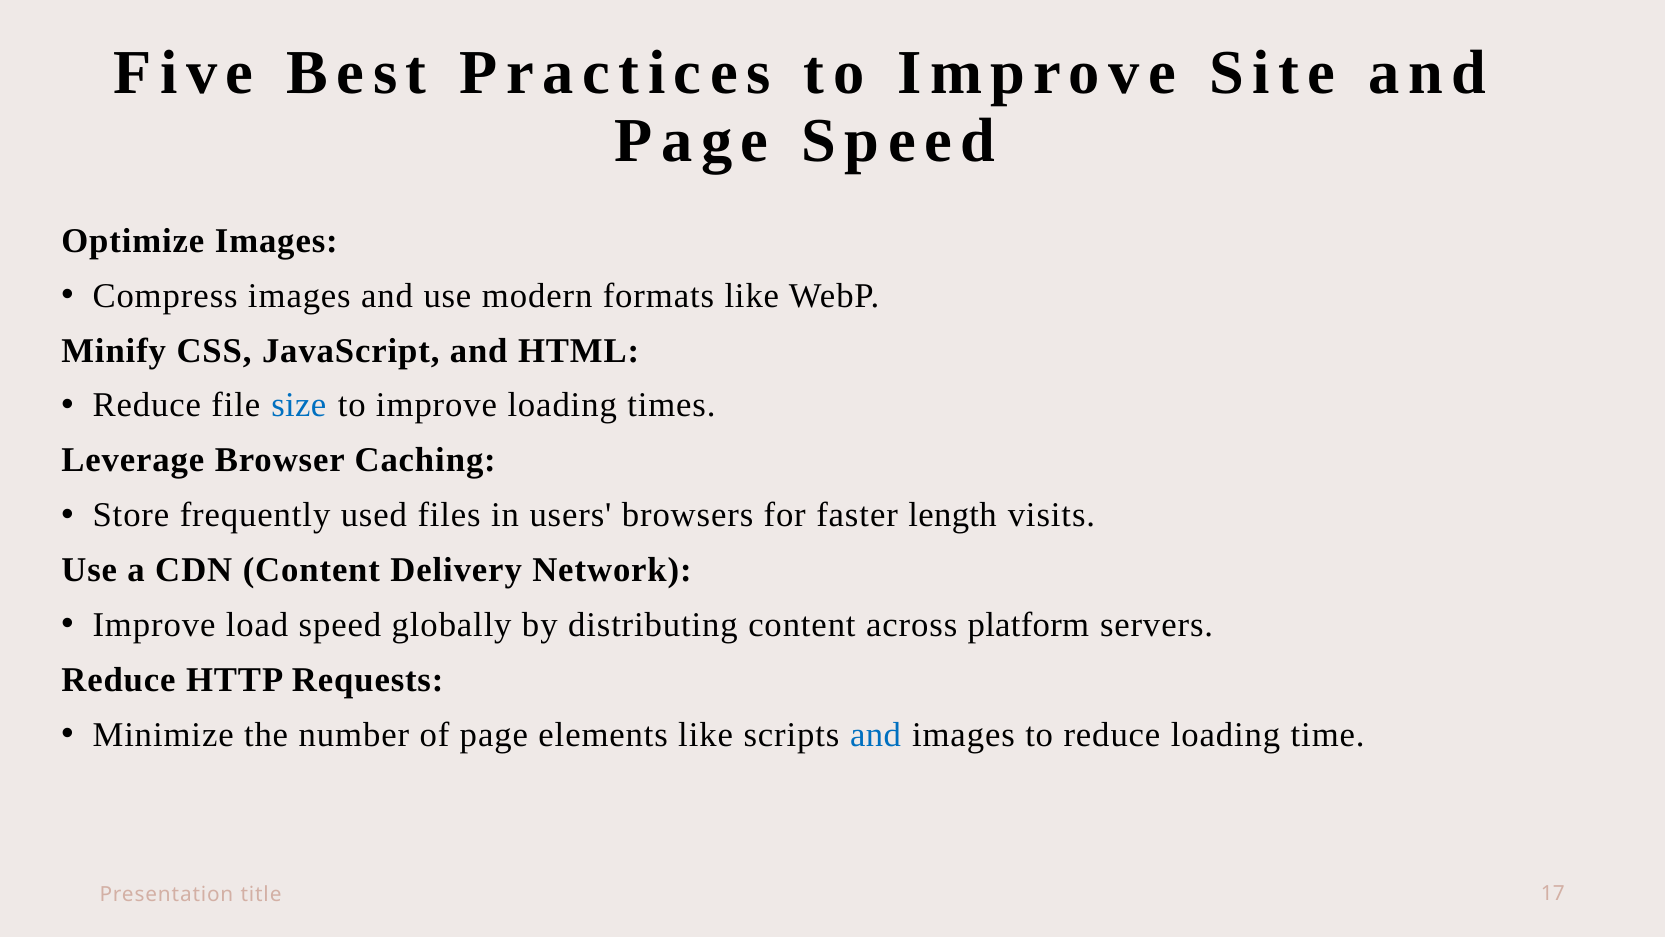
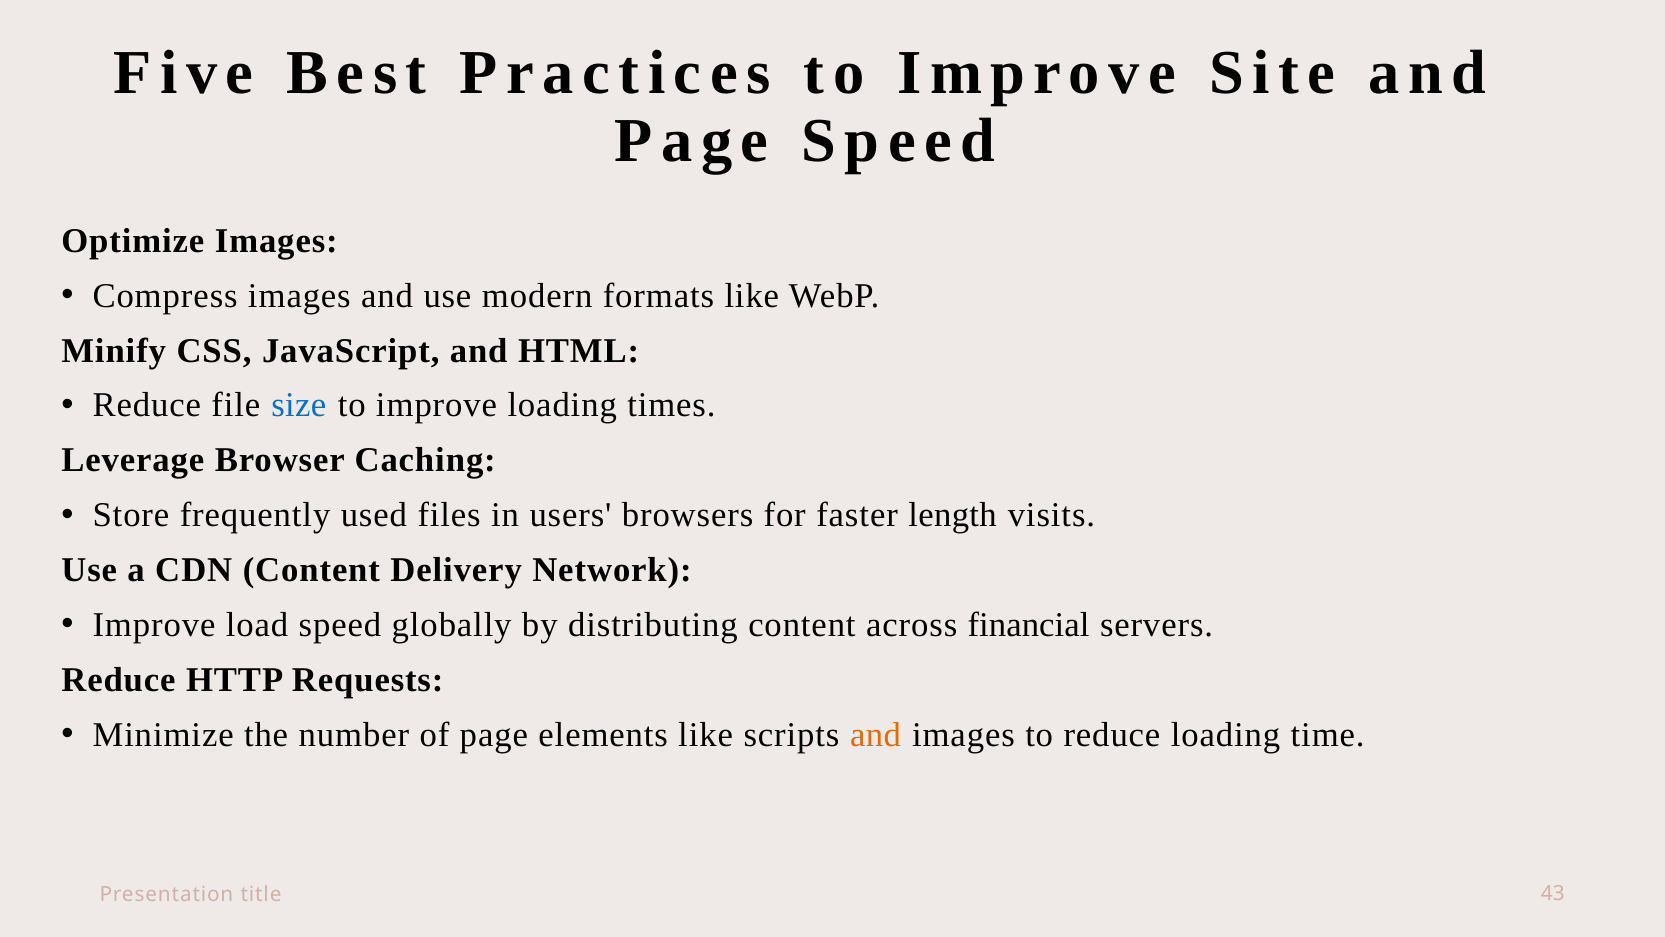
platform: platform -> financial (1029, 625)
and colour: blue -> orange (876, 734)
17: 17 -> 43 (1553, 893)
